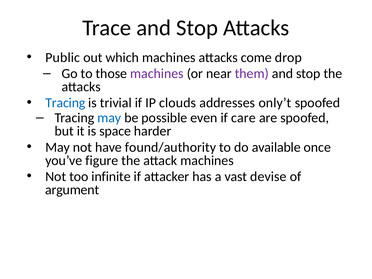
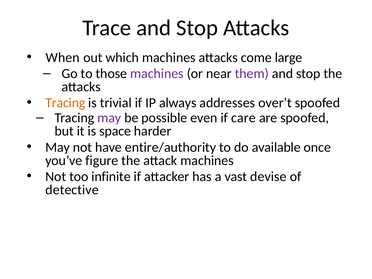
Public: Public -> When (63, 58)
drop: drop -> large (289, 58)
Tracing colour: blue -> orange (65, 103)
clouds: clouds -> always (178, 103)
only’t: only’t -> over’t (275, 103)
may colour: blue -> purple (109, 118)
found/authority: found/authority -> entire/authority (171, 147)
argument: argument -> detective (72, 190)
